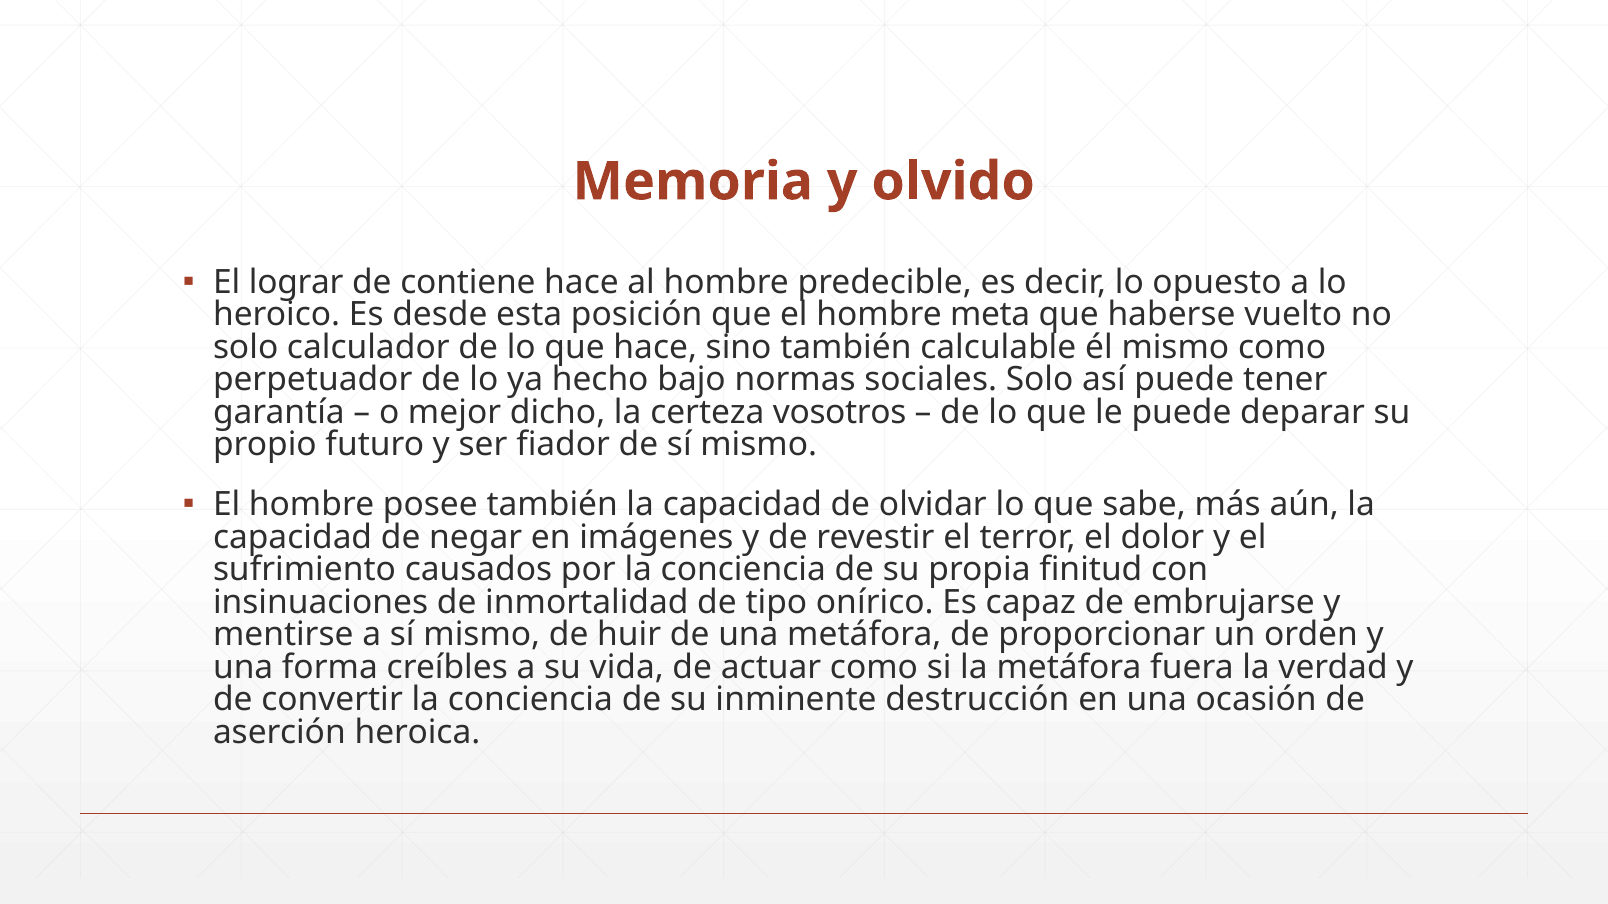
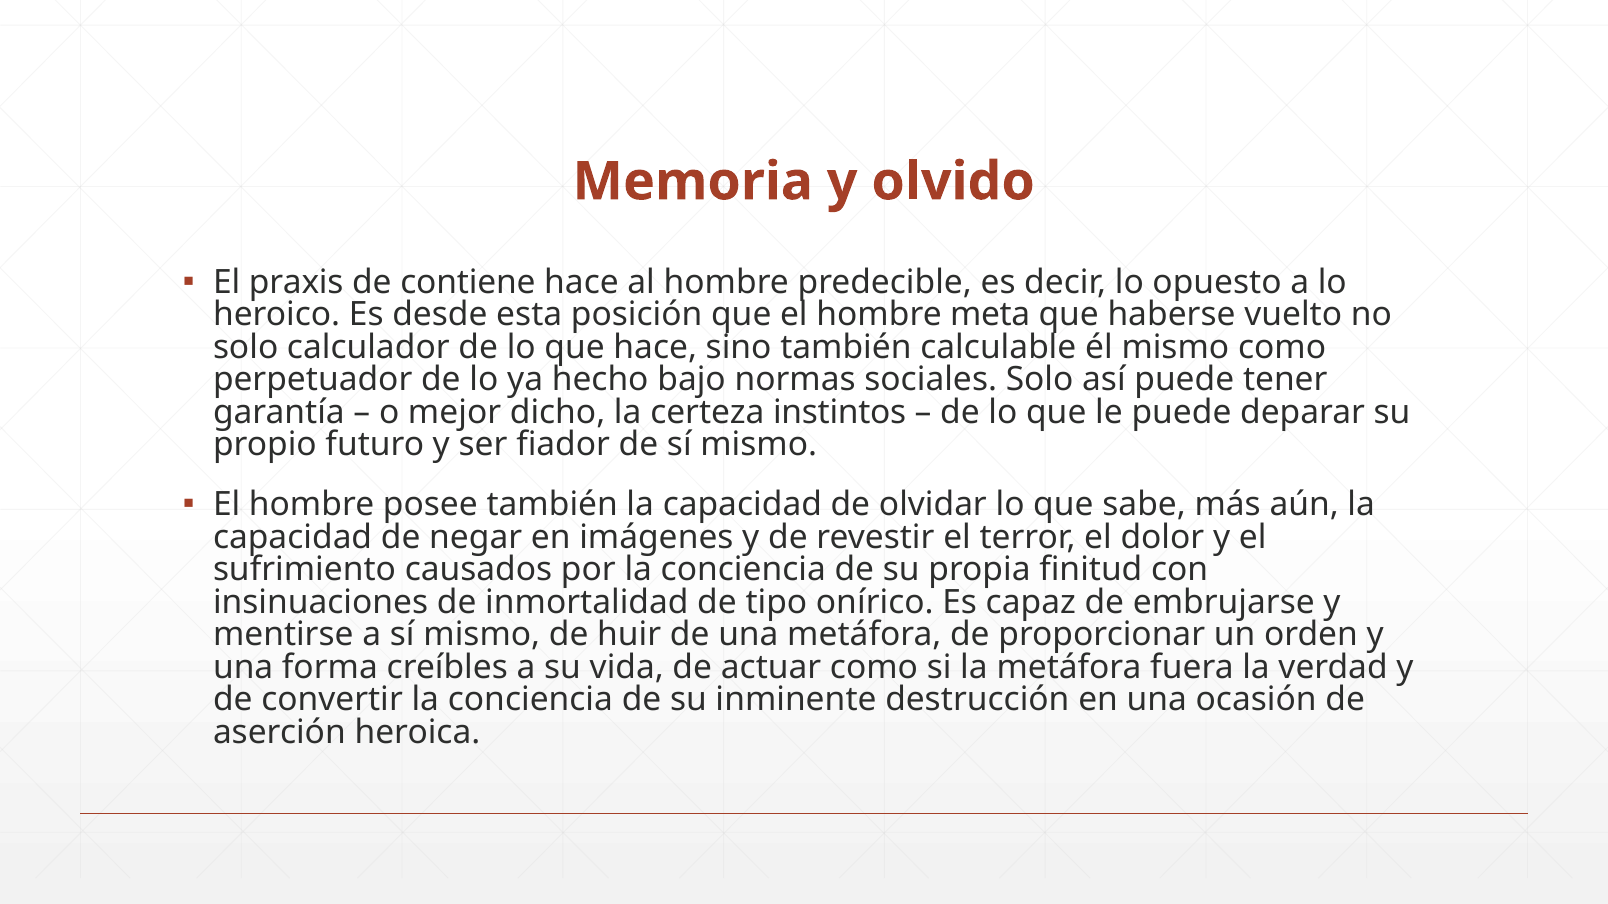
lograr: lograr -> praxis (296, 282)
vosotros: vosotros -> instintos (840, 413)
